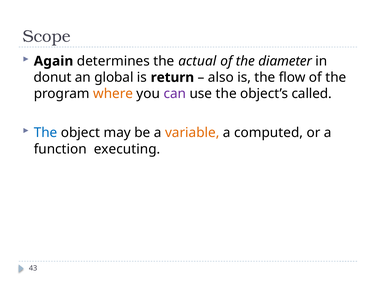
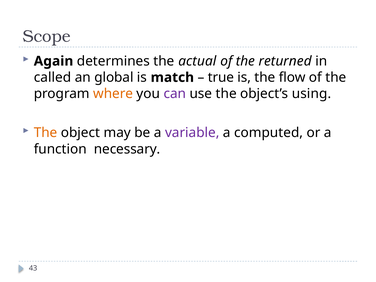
diameter: diameter -> returned (285, 61)
donut: donut -> called (52, 77)
return: return -> match (172, 77)
also: also -> true (221, 77)
called: called -> using (312, 94)
The colour: blue -> orange (46, 133)
variable colour: orange -> purple (192, 133)
executing: executing -> necessary (127, 149)
